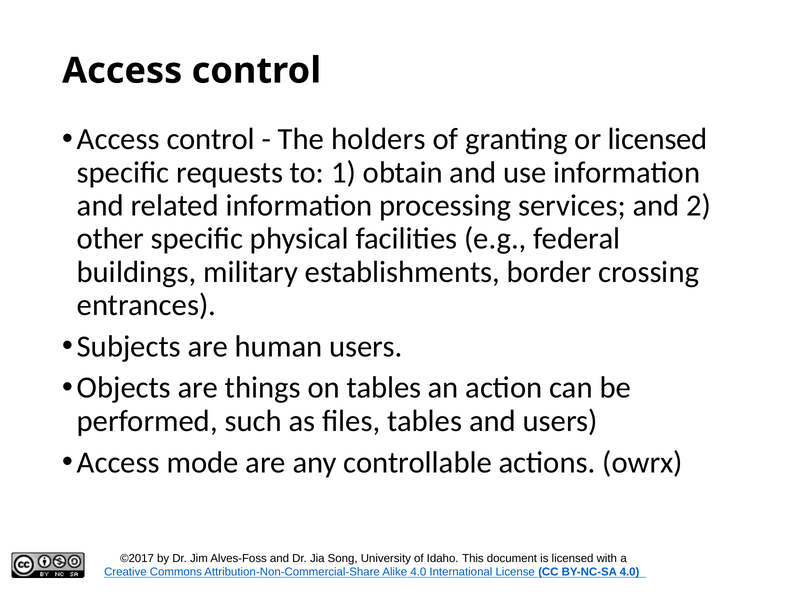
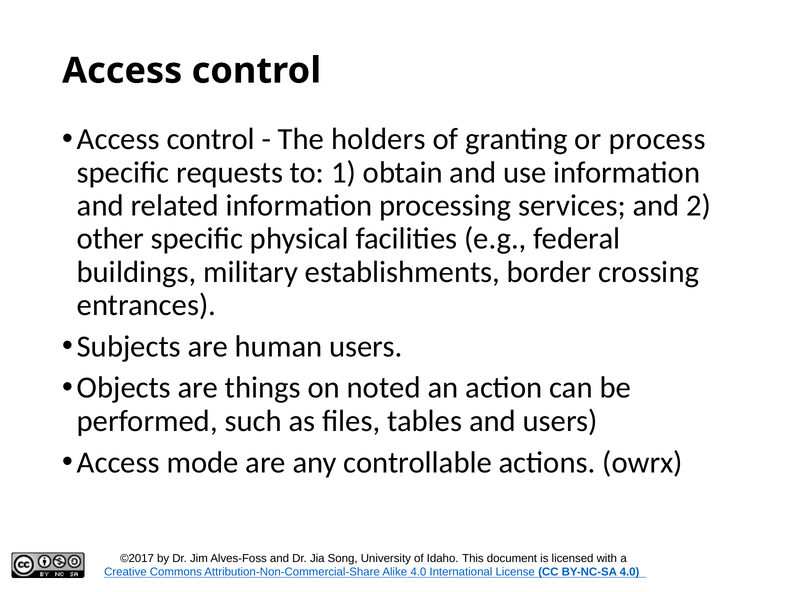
or licensed: licensed -> process (657, 139)
on tables: tables -> noted (384, 388)
